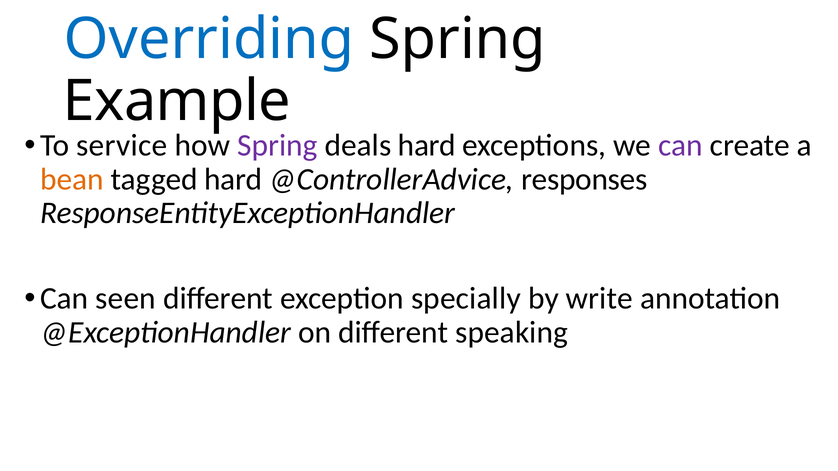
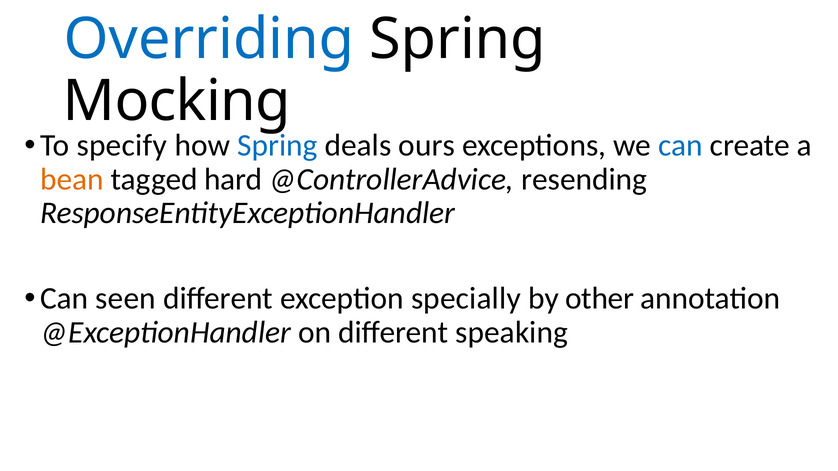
Example: Example -> Mocking (177, 101)
service: service -> specify (122, 145)
Spring colour: purple -> blue (277, 145)
deals hard: hard -> ours (427, 145)
can colour: purple -> blue (680, 145)
responses: responses -> resending (584, 179)
write: write -> other (600, 299)
